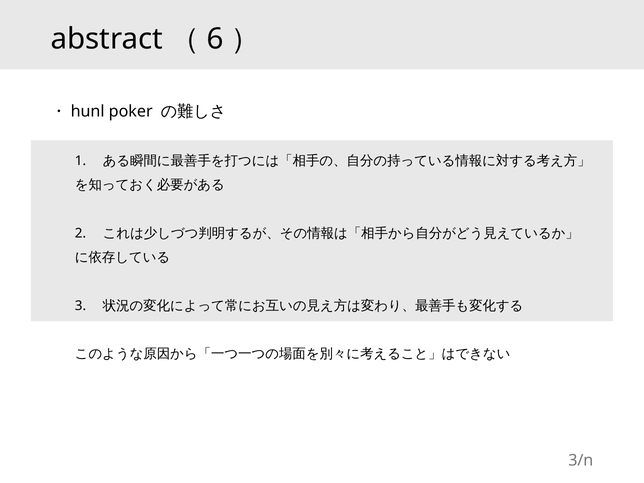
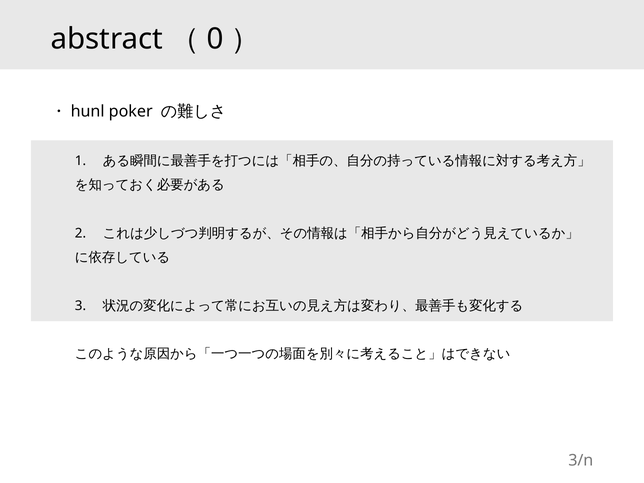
6: 6 -> 0 (215, 39)
